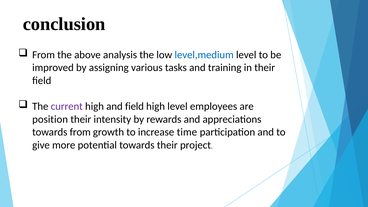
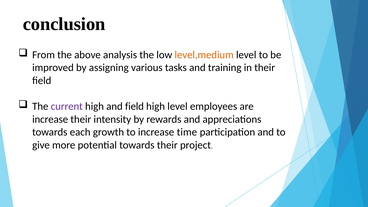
level,medium colour: blue -> orange (204, 55)
position: position -> increase (50, 119)
towards from: from -> each (80, 132)
